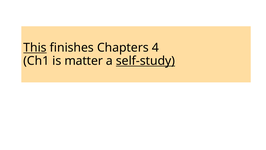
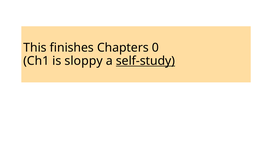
This underline: present -> none (35, 48)
4: 4 -> 0 (155, 48)
matter: matter -> sloppy (84, 61)
